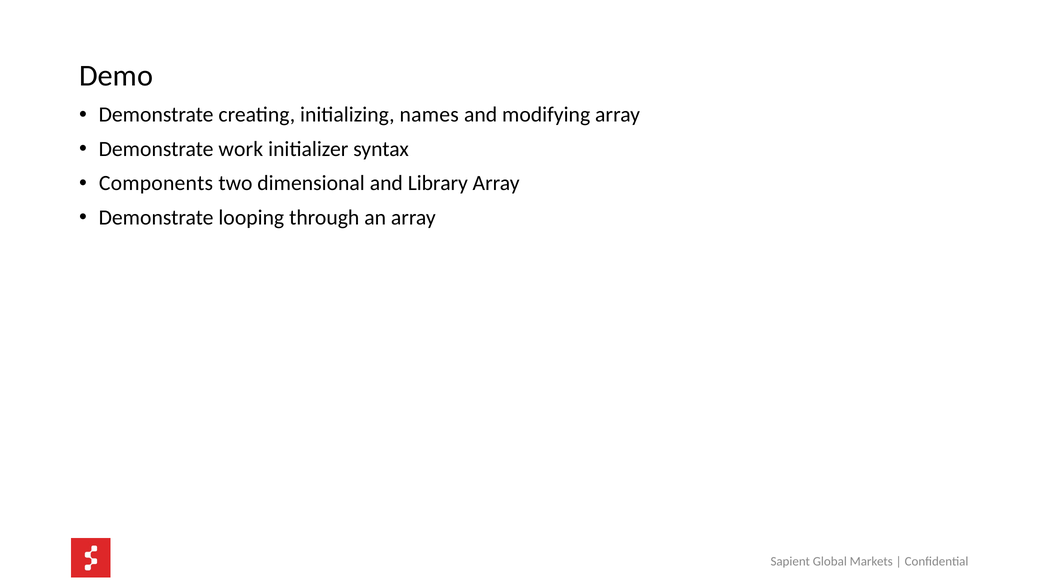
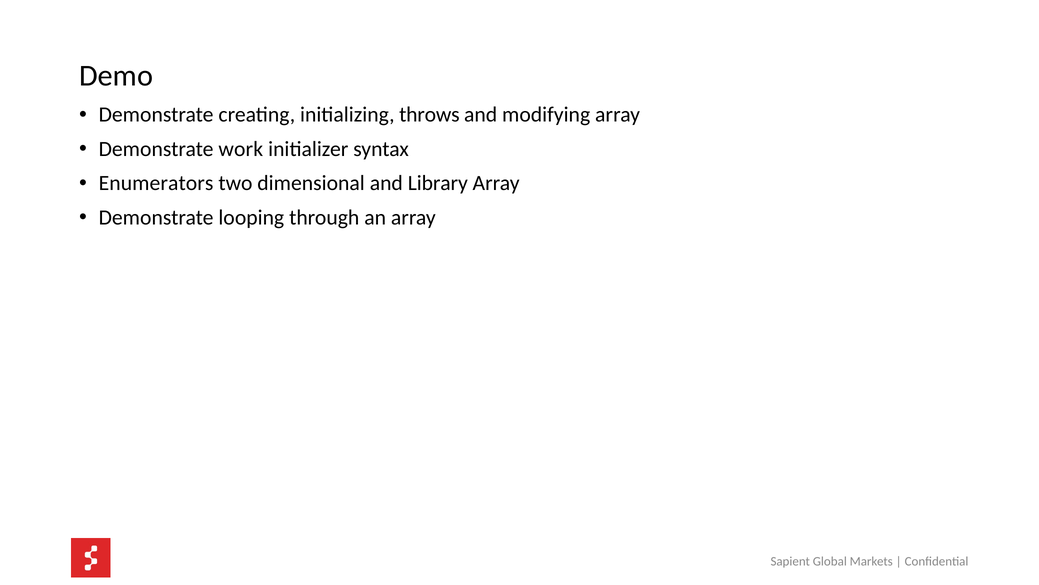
names: names -> throws (429, 115)
Components: Components -> Enumerators (156, 183)
